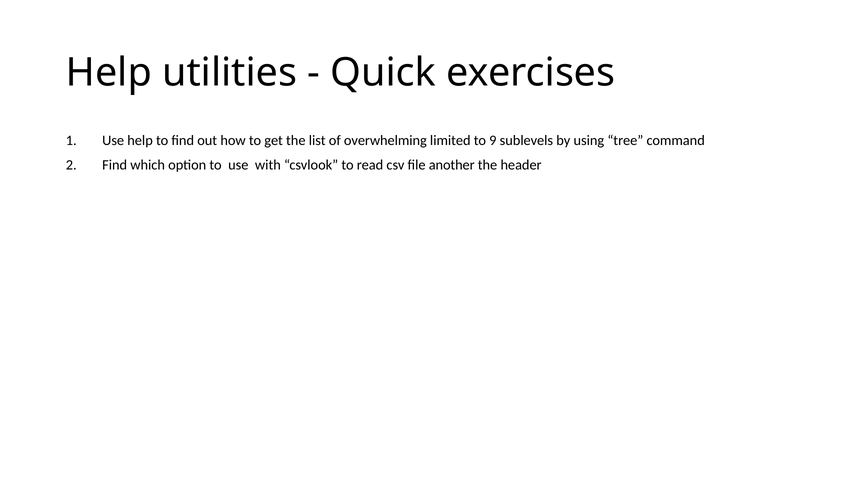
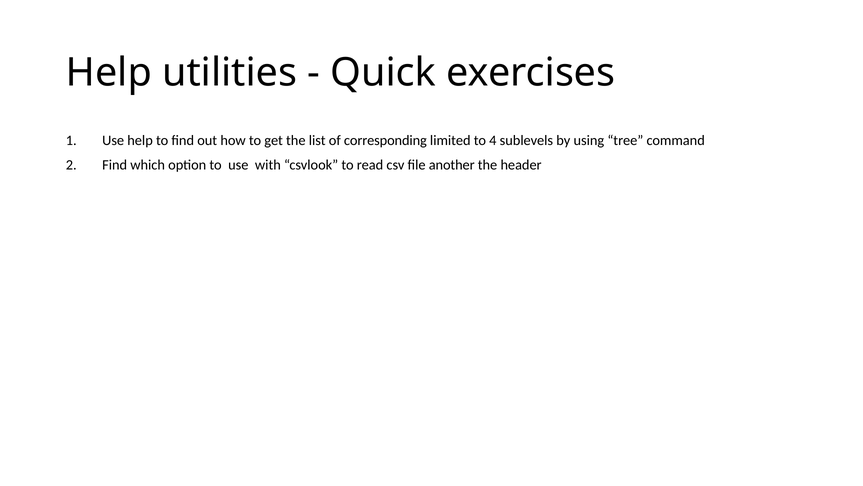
overwhelming: overwhelming -> corresponding (385, 140)
9: 9 -> 4 (493, 140)
